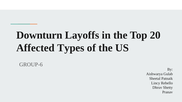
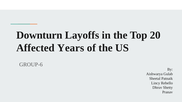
Types: Types -> Years (71, 48)
